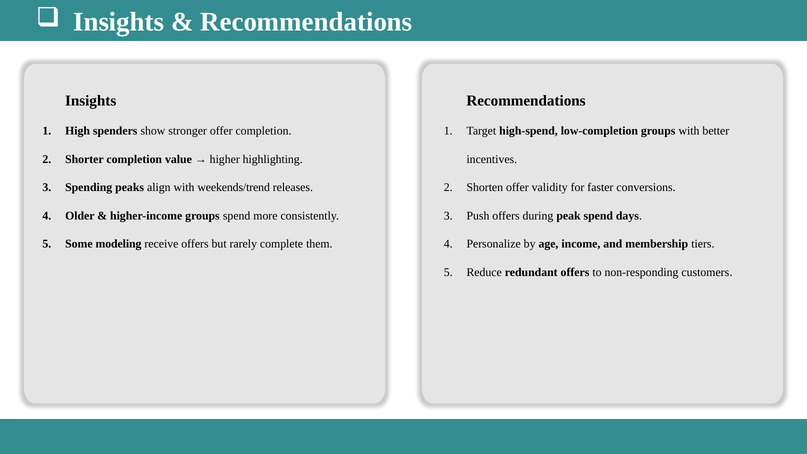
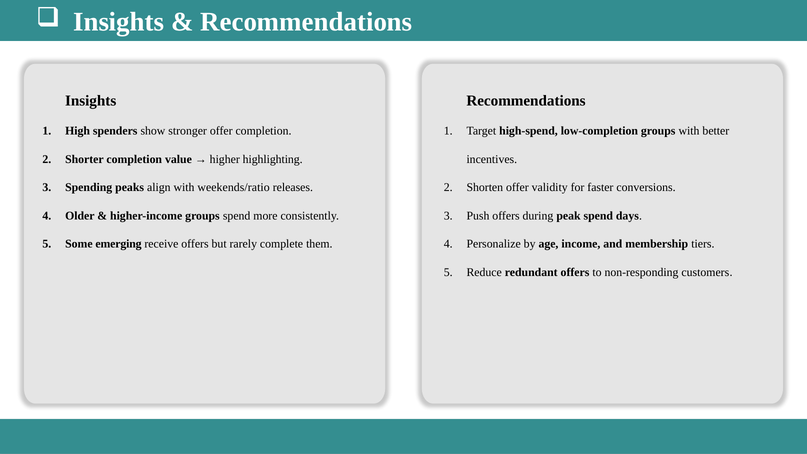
weekends/trend: weekends/trend -> weekends/ratio (234, 187)
modeling: modeling -> emerging (119, 244)
